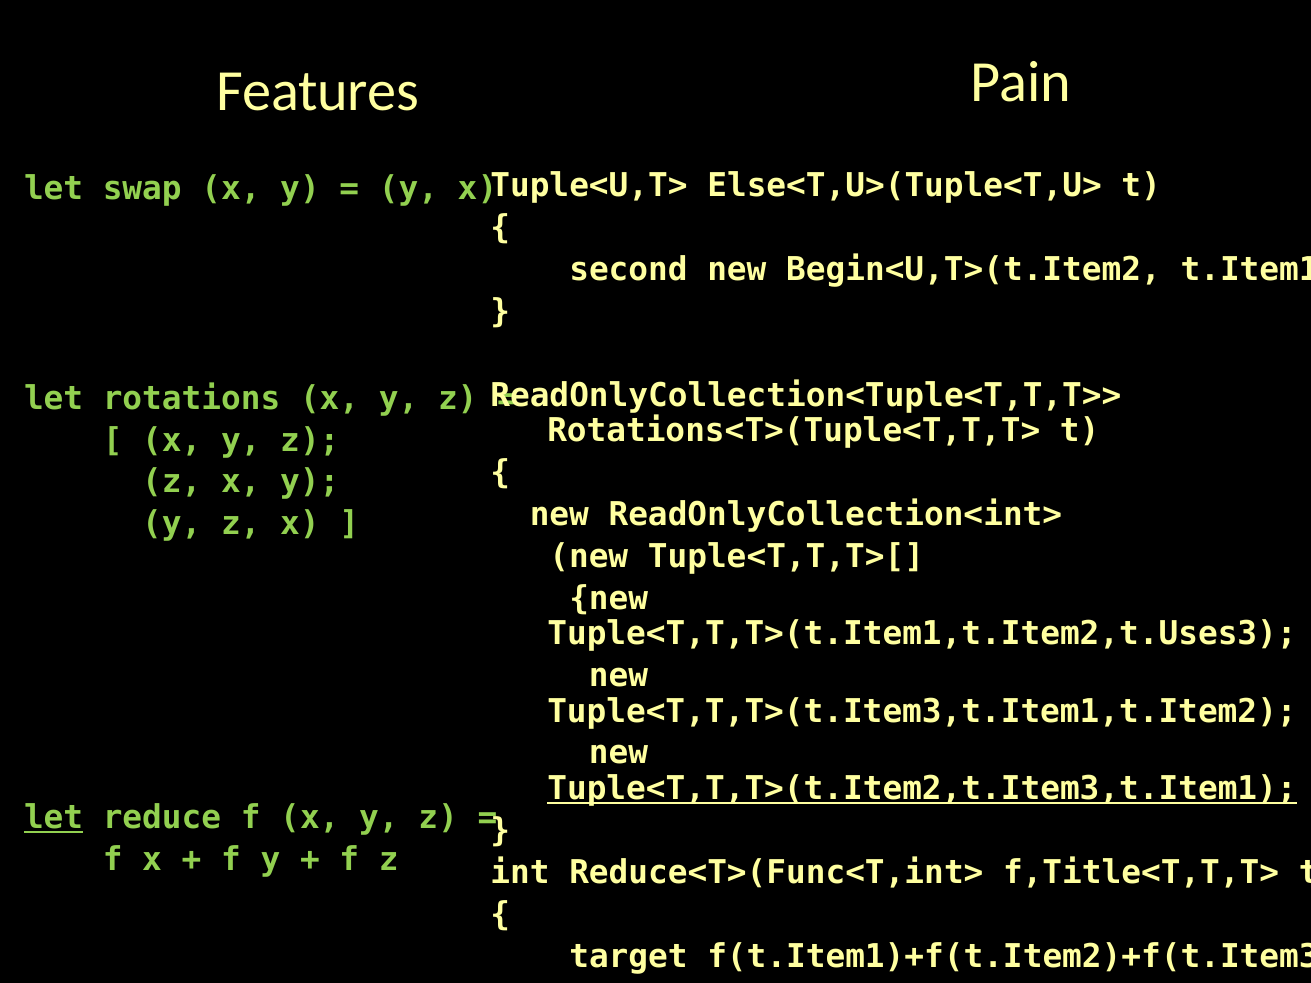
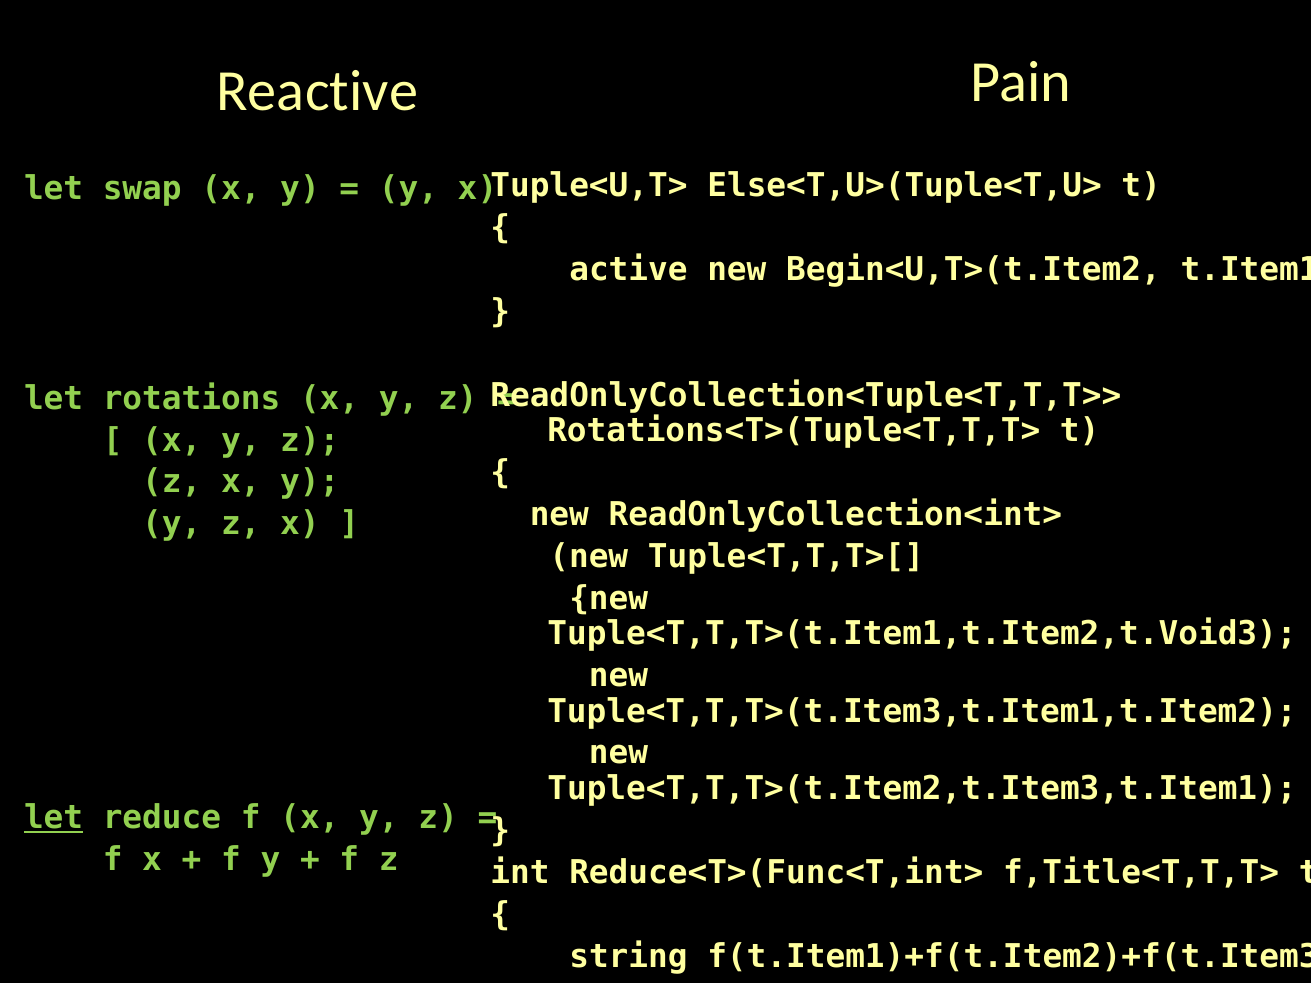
Features: Features -> Reactive (317, 91)
second: second -> active (628, 270)
Tuple<T,T,T>(t.Item1,t.Item2,t.Uses3: Tuple<T,T,T>(t.Item1,t.Item2,t.Uses3 -> Tuple<T,T,T>(t.Item1,t.Item2,t.Void3 (922, 634)
Tuple<T,T,T>(t.Item2,t.Item3,t.Item1 underline: present -> none (922, 789)
target: target -> string (628, 957)
